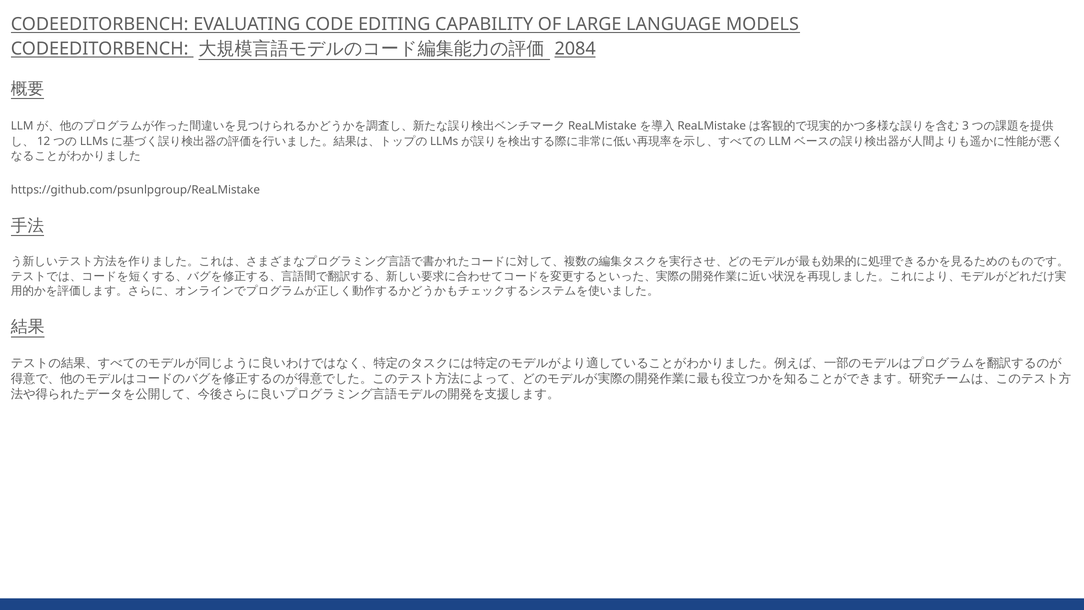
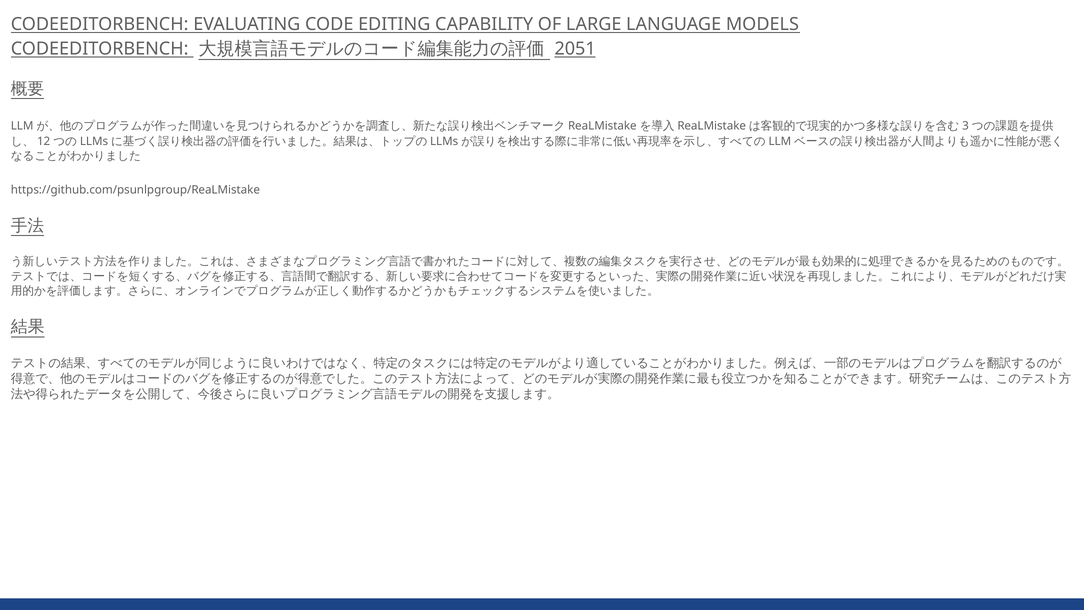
2084: 2084 -> 2051 (575, 49)
